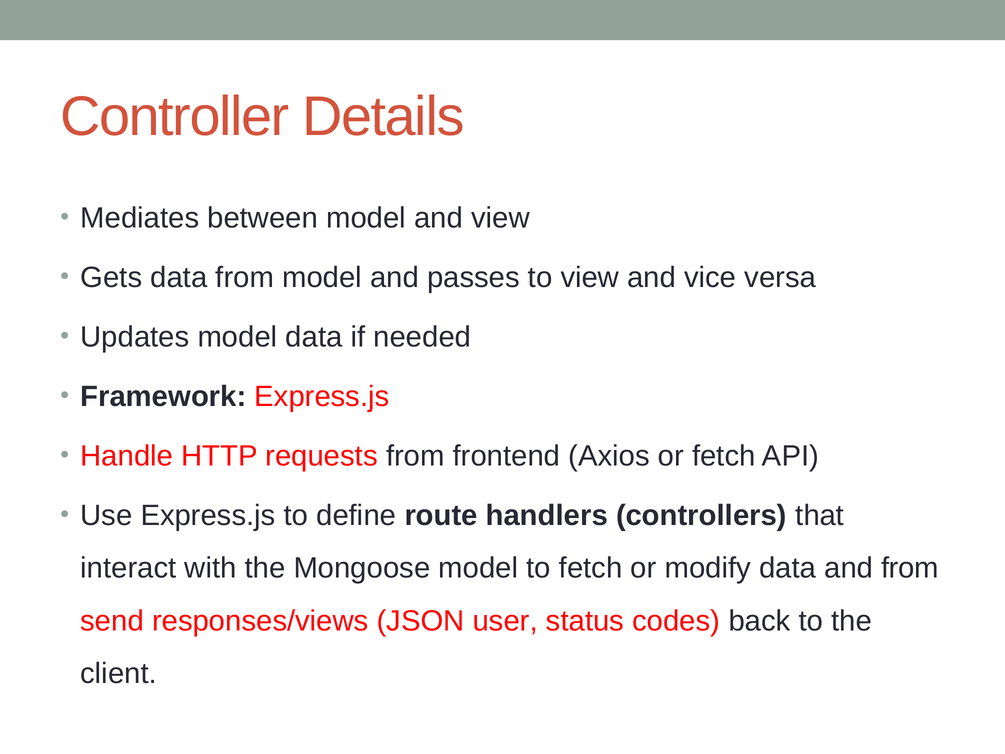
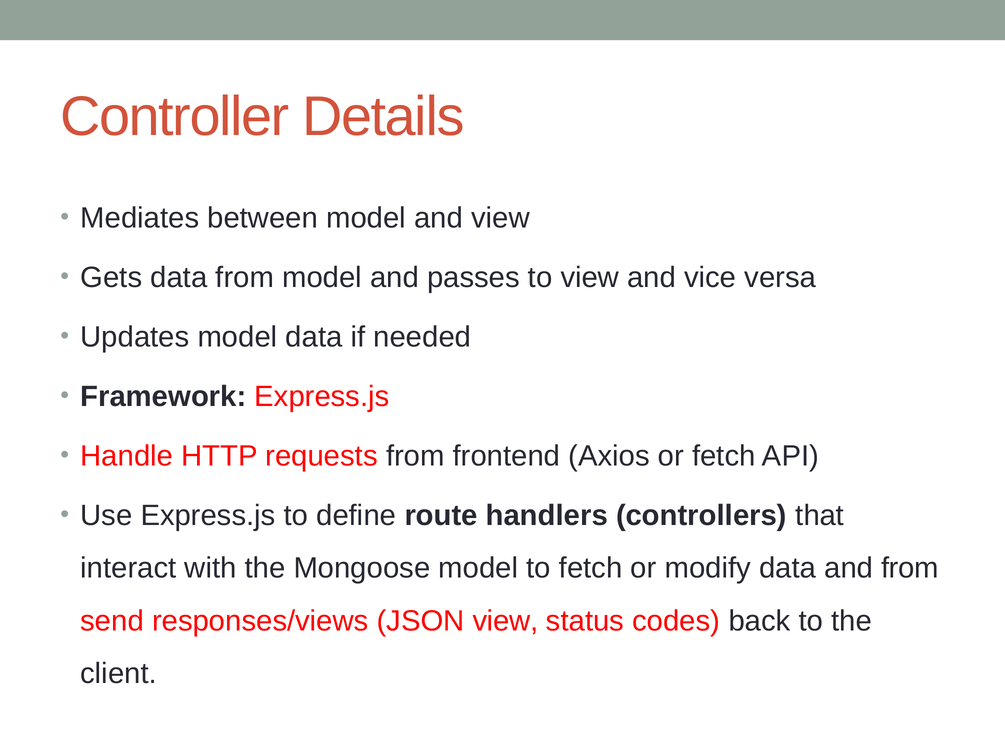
JSON user: user -> view (505, 621)
